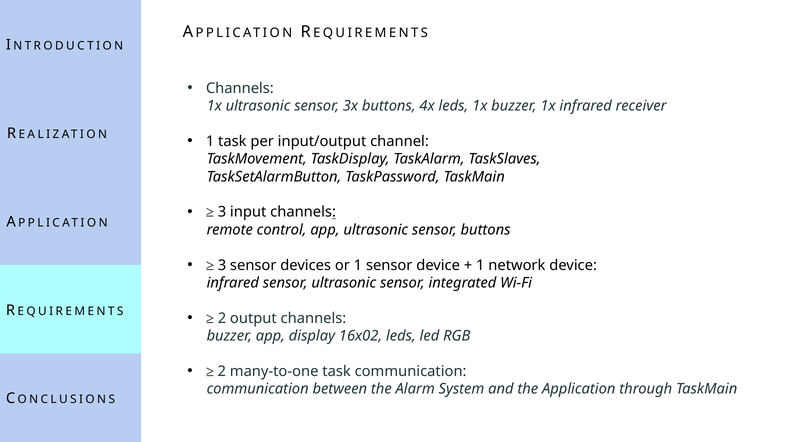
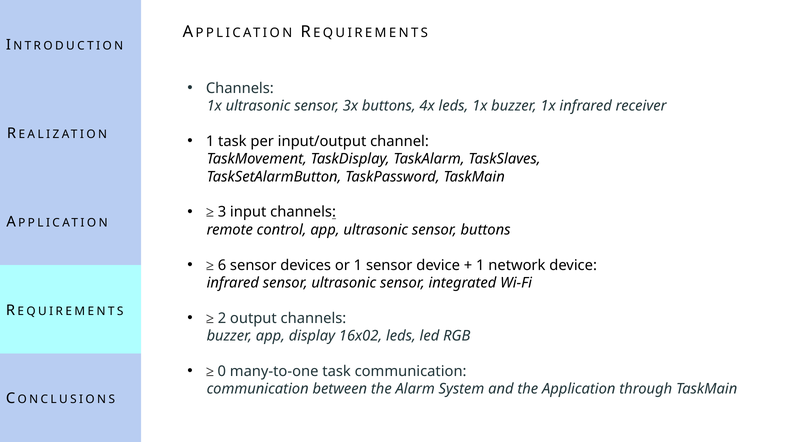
3: 3 -> 6 (222, 265)
2: 2 -> 0 (222, 371)
